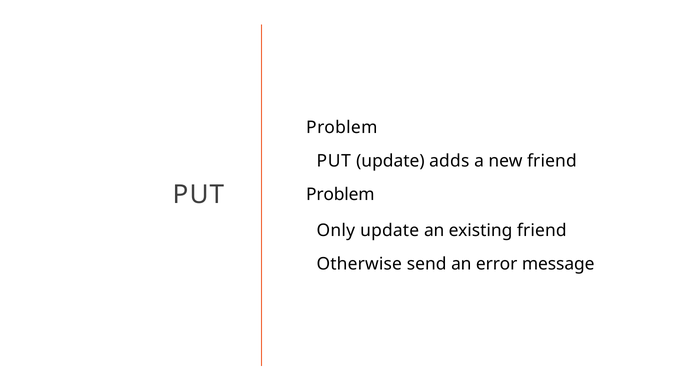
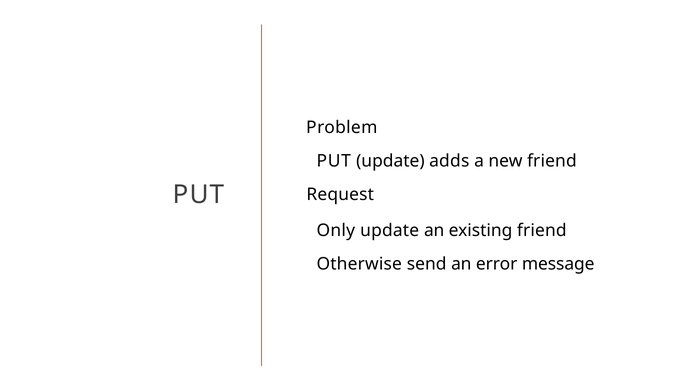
Problem: Problem -> Request (340, 195)
